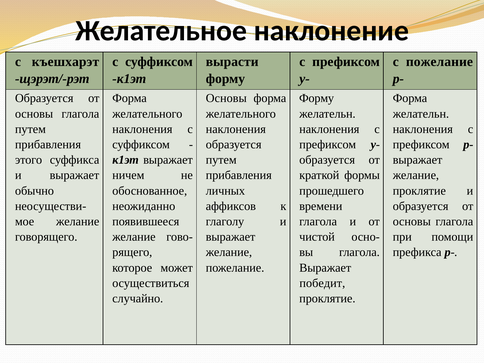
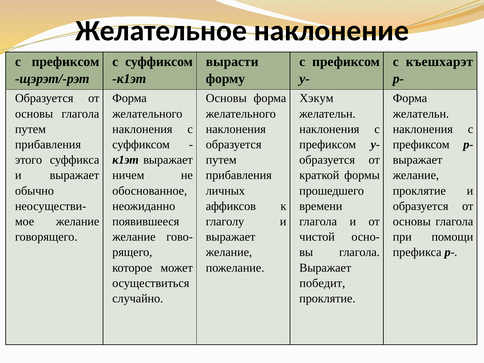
къешхарэт: къешхарэт -> префиксом (66, 62)
с пожелание: пожелание -> къешхарэт (439, 62)
Форму: Форму -> Хэкум (316, 98)
